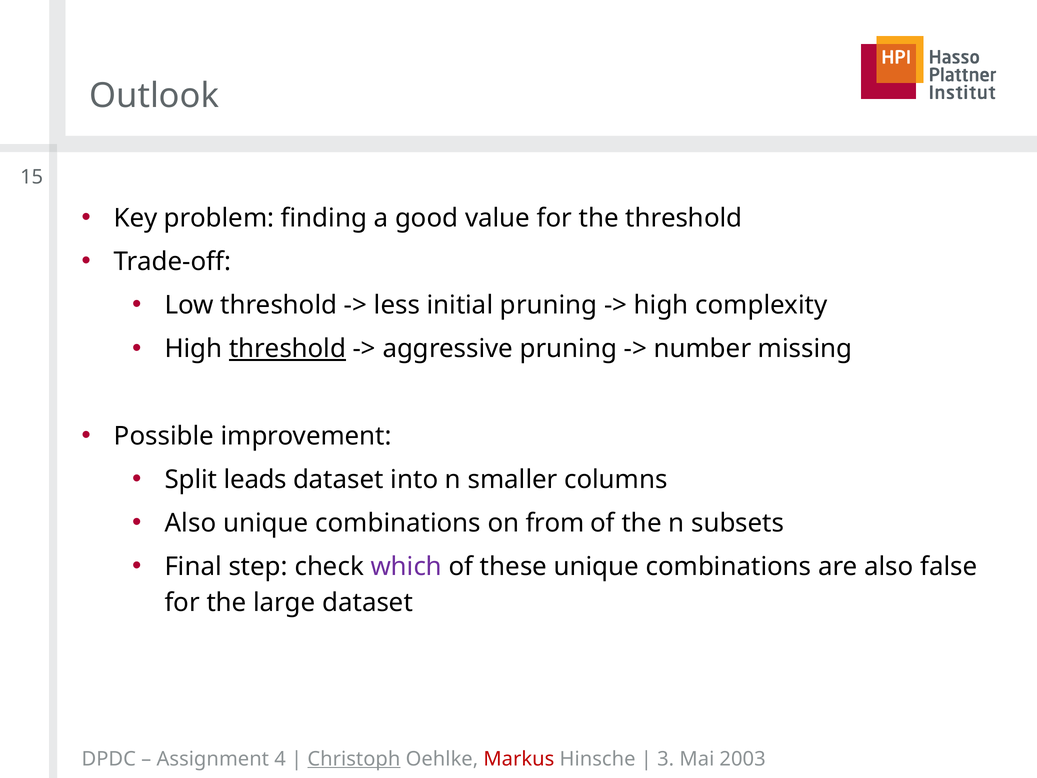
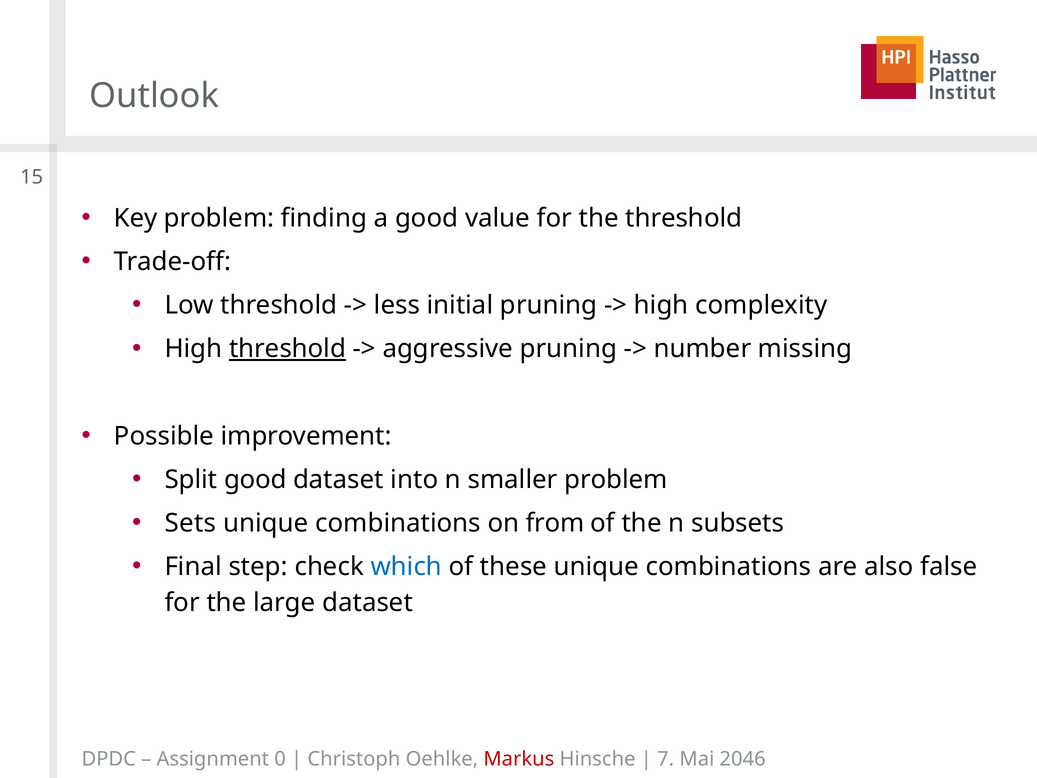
Split leads: leads -> good (255, 479)
smaller columns: columns -> problem (616, 479)
Also: Also -> Sets (190, 523)
which colour: purple -> blue (406, 567)
4: 4 -> 0 (280, 759)
Christoph underline: present -> none (354, 759)
3: 3 -> 7 (666, 759)
2003: 2003 -> 2046 (743, 759)
